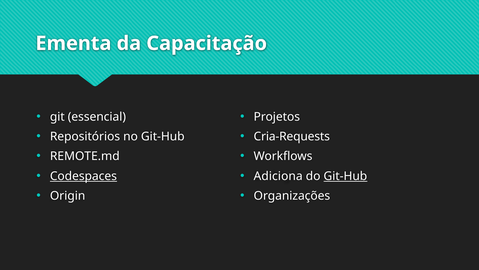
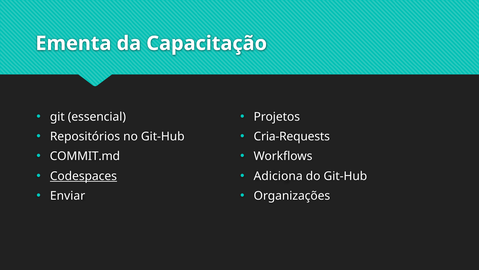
REMOTE.md: REMOTE.md -> COMMIT.md (85, 156)
Git-Hub underline: present -> none (345, 176)
Origin: Origin -> Enviar (68, 196)
